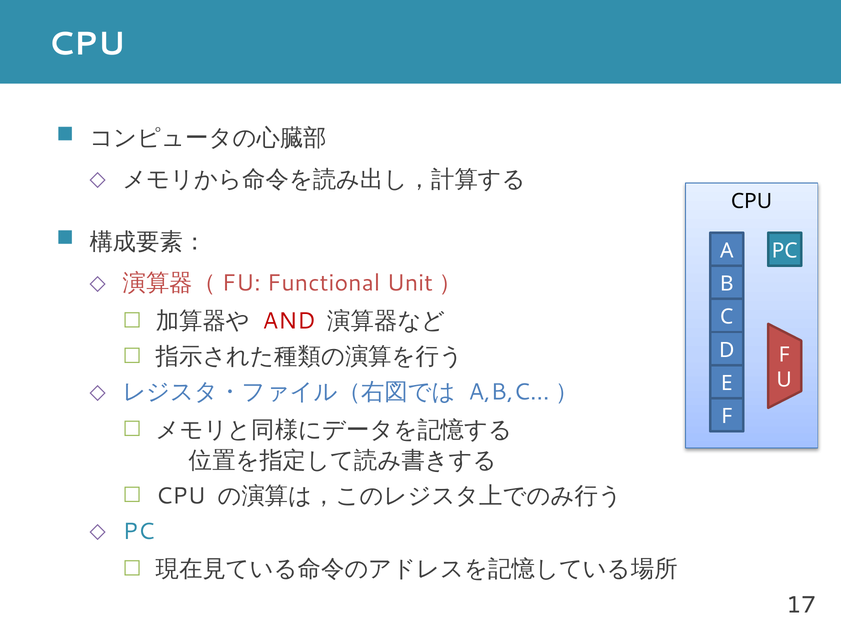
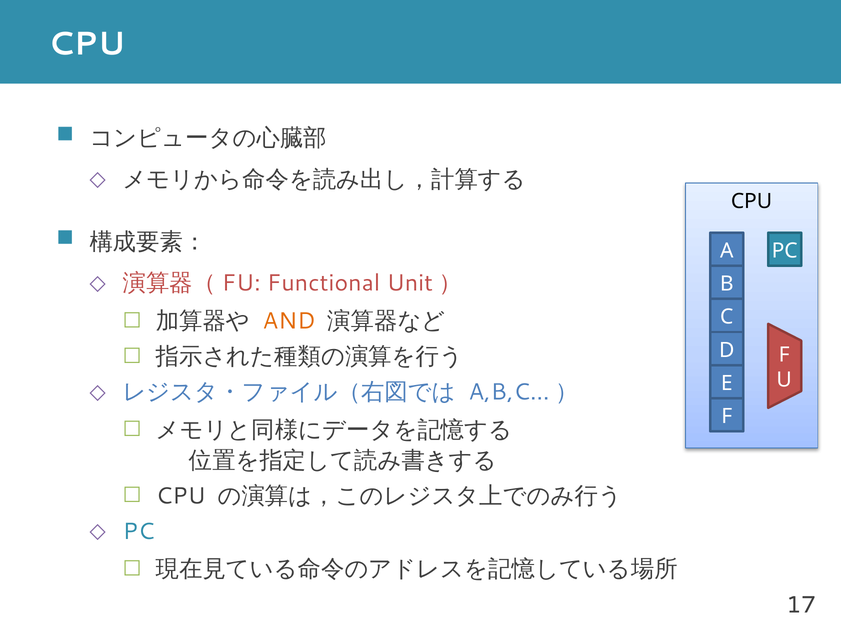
AND colour: red -> orange (289, 321)
